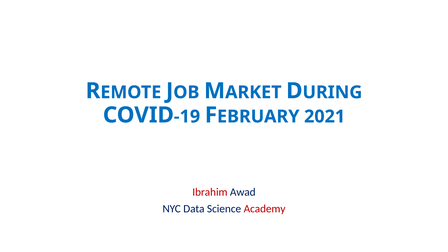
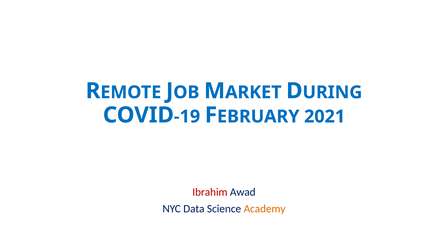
Academy colour: red -> orange (265, 209)
